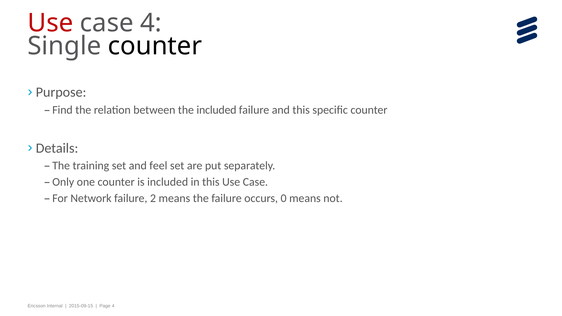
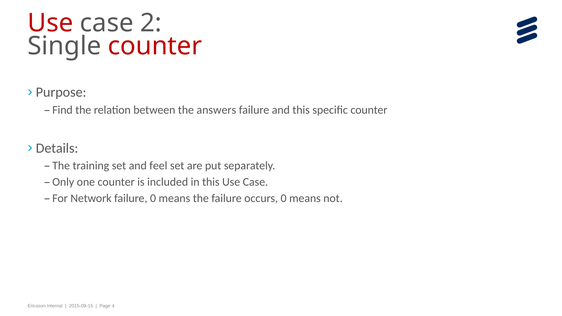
case 4: 4 -> 2 (151, 23)
counter colour: black -> red (155, 46)
the included: included -> answers (216, 110)
failure 2: 2 -> 0 (153, 199)
